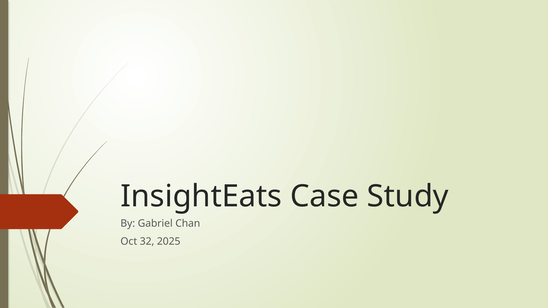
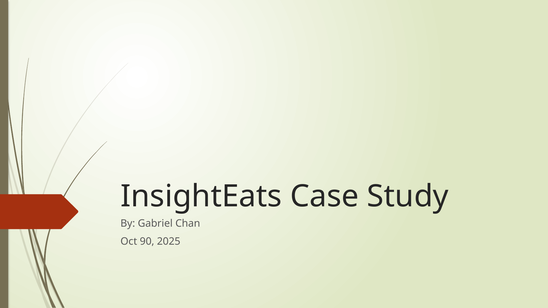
32: 32 -> 90 (147, 242)
